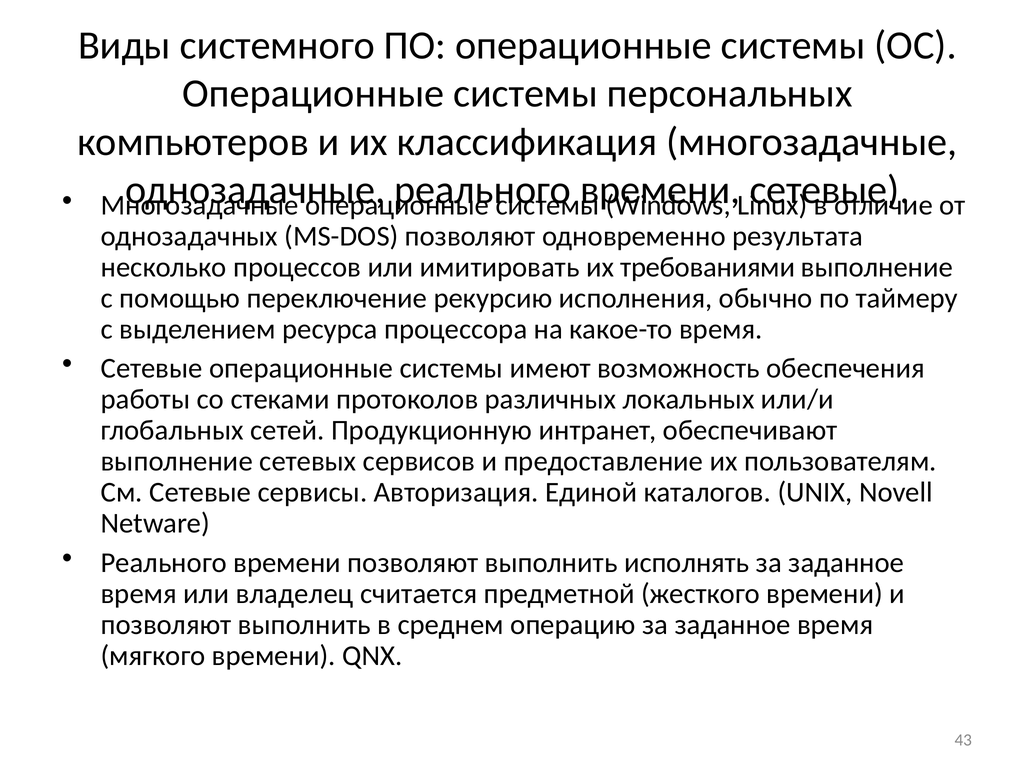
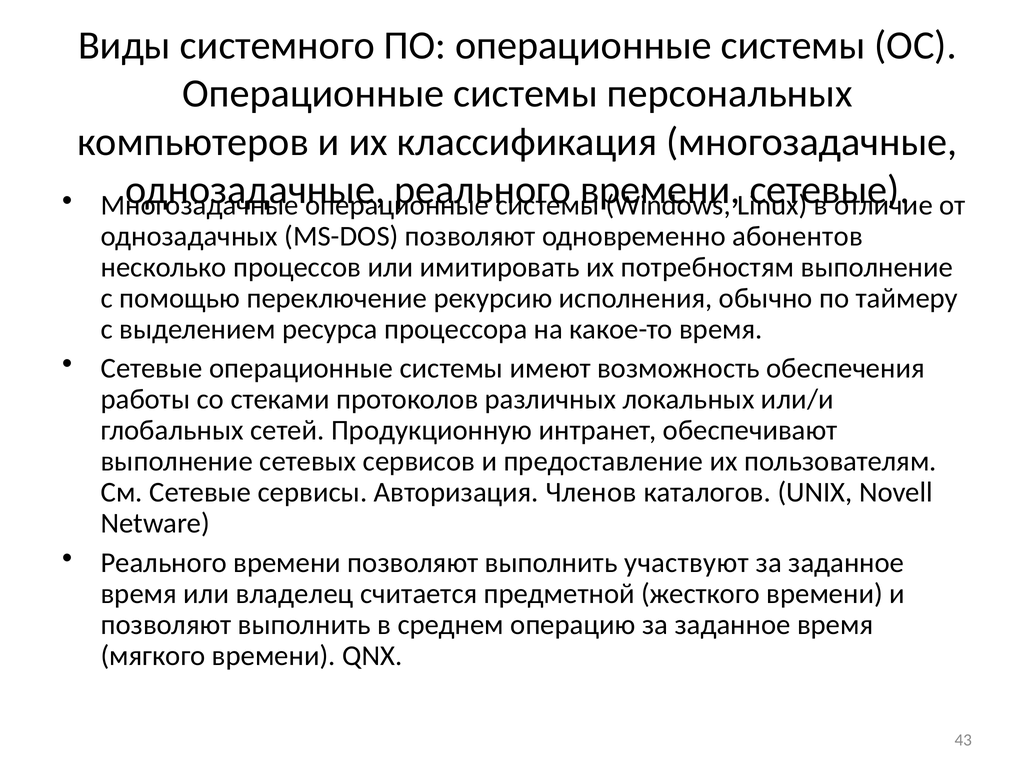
результата: результата -> абонентов (798, 236)
требованиями: требованиями -> потребностям (707, 267)
Единой: Единой -> Членов (591, 493)
исполнять: исполнять -> участвуют (687, 563)
